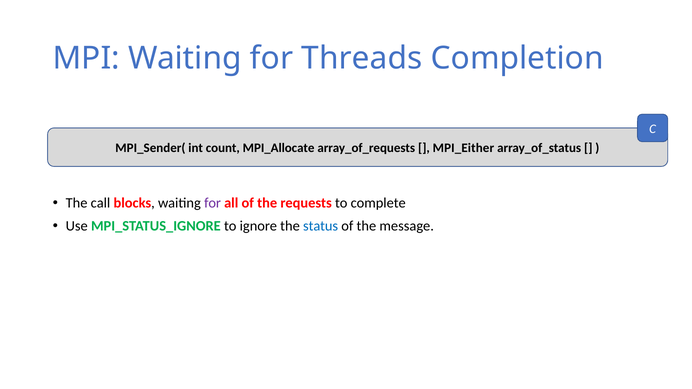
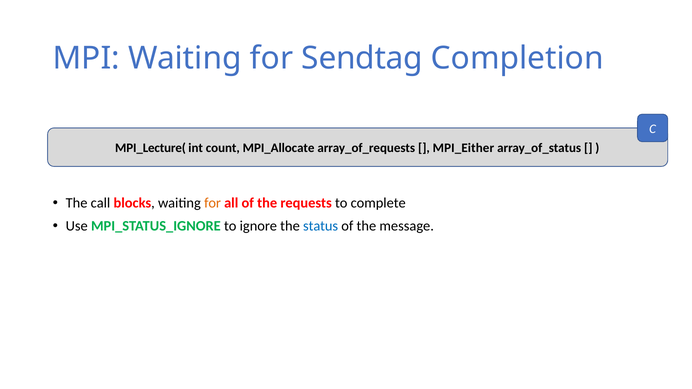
Threads: Threads -> Sendtag (362, 58)
MPI_Sender(: MPI_Sender( -> MPI_Lecture( (150, 148)
for colour: purple -> orange (213, 203)
